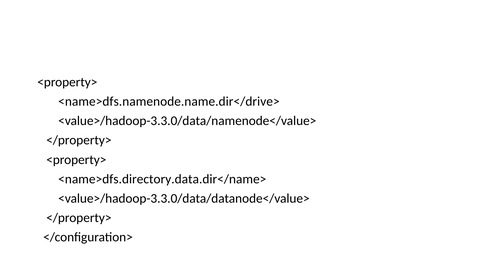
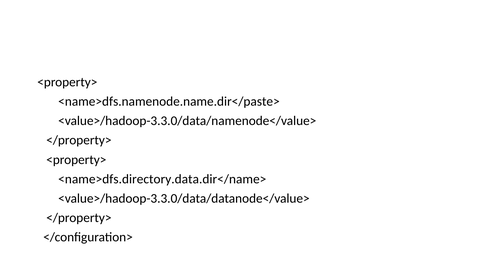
<name>dfs.namenode.name.dir</drive>: <name>dfs.namenode.name.dir</drive> -> <name>dfs.namenode.name.dir</paste> (169, 102)
